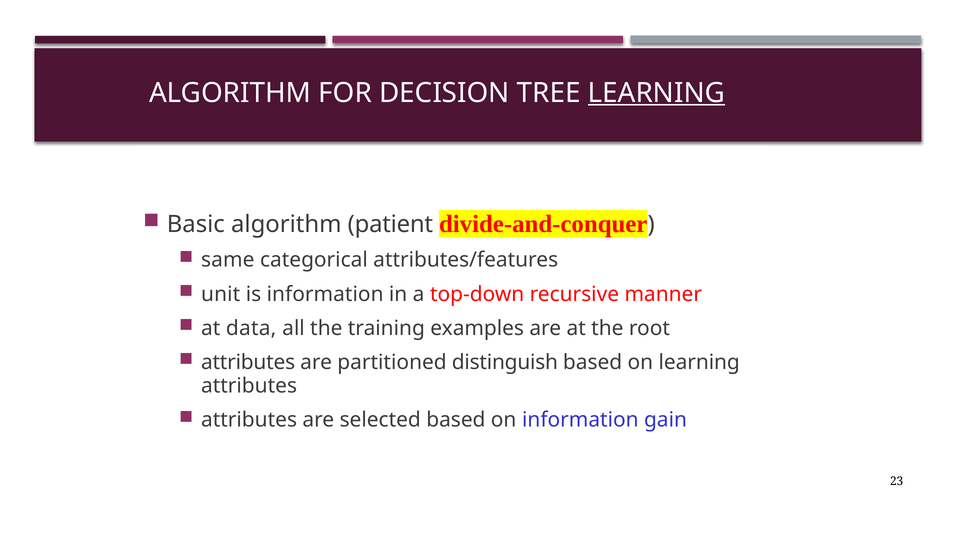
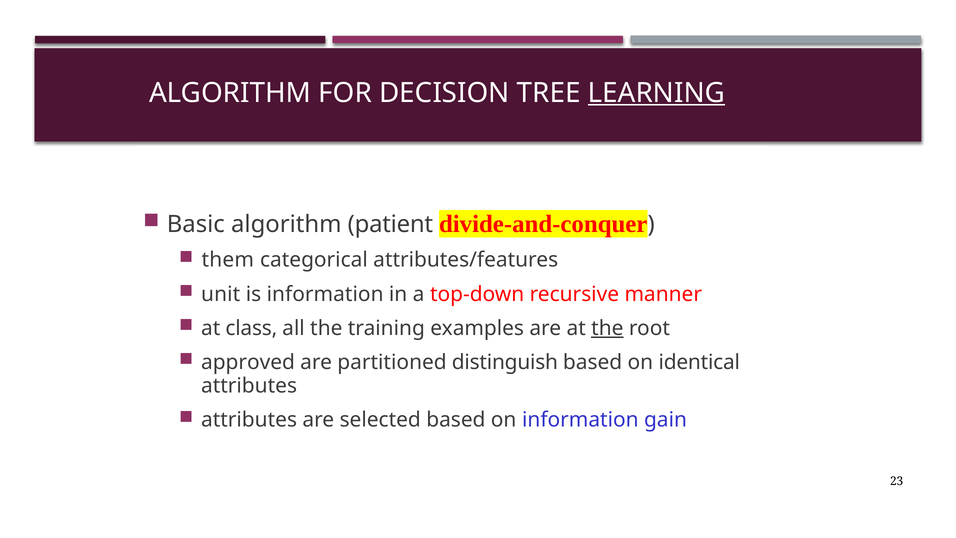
same: same -> them (228, 260)
data: data -> class (251, 328)
the underline: none -> present (607, 328)
attributes: attributes -> approved (248, 362)
on learning: learning -> identical (699, 362)
